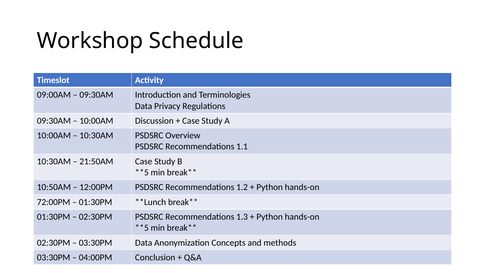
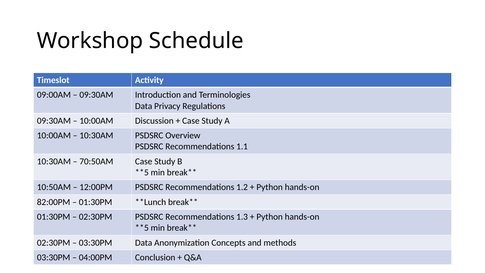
21:50AM: 21:50AM -> 70:50AM (96, 161)
72:00PM: 72:00PM -> 82:00PM (54, 202)
